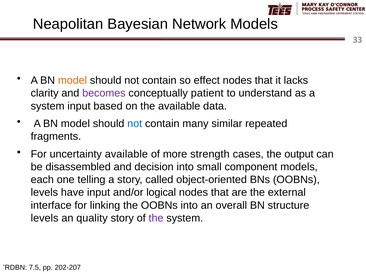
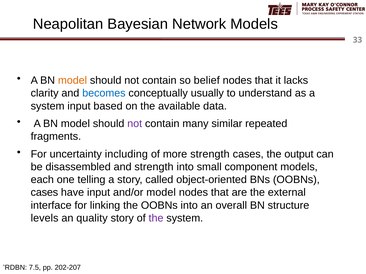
effect: effect -> belief (207, 81)
becomes colour: purple -> blue (104, 93)
patient: patient -> usually (207, 93)
not colour: blue -> purple (135, 124)
uncertainty available: available -> including (126, 154)
and decision: decision -> strength (154, 167)
levels: levels -> cases (44, 193)
and/or logical: logical -> model (161, 193)
